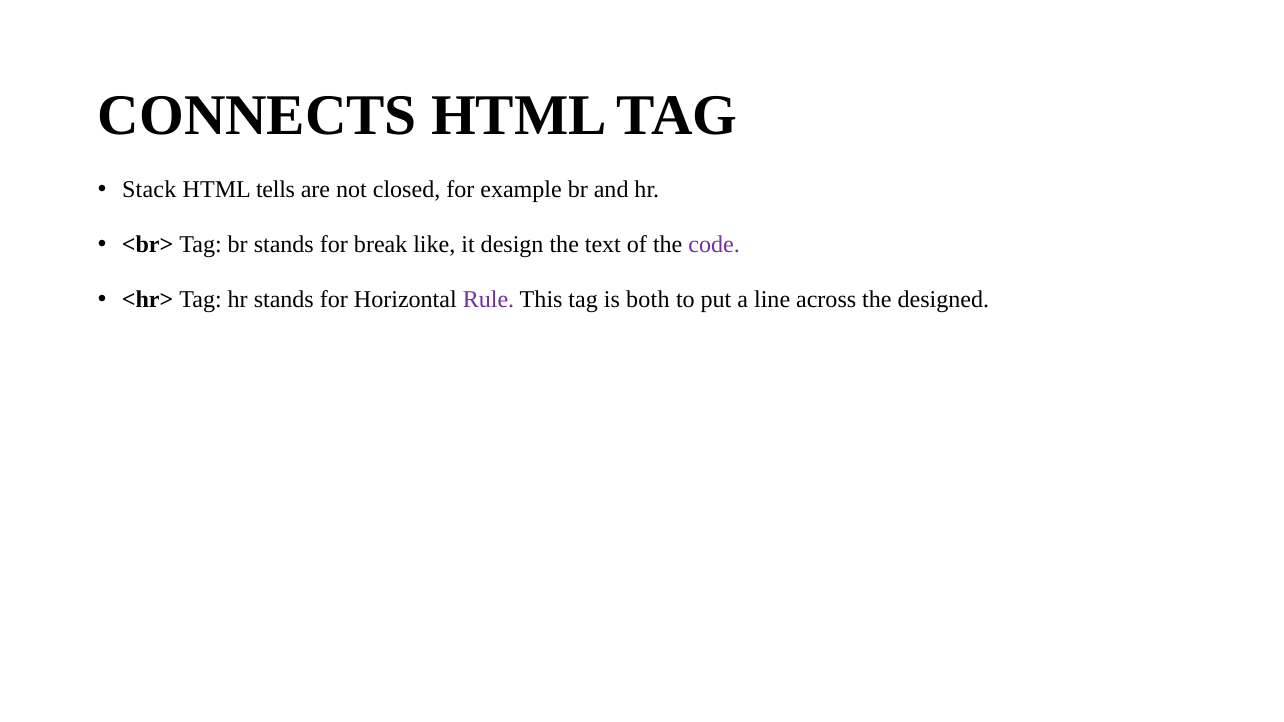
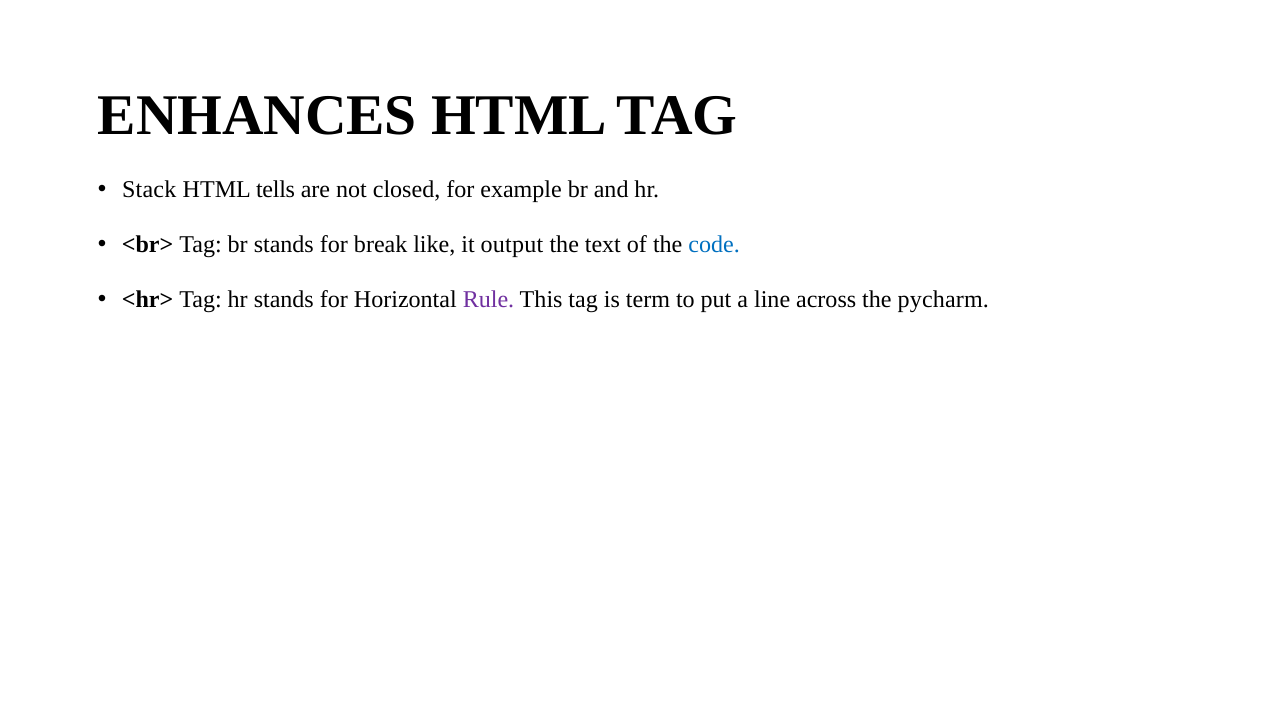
CONNECTS: CONNECTS -> ENHANCES (257, 116)
design: design -> output (512, 245)
code colour: purple -> blue (714, 245)
both: both -> term (648, 300)
designed: designed -> pycharm (943, 300)
